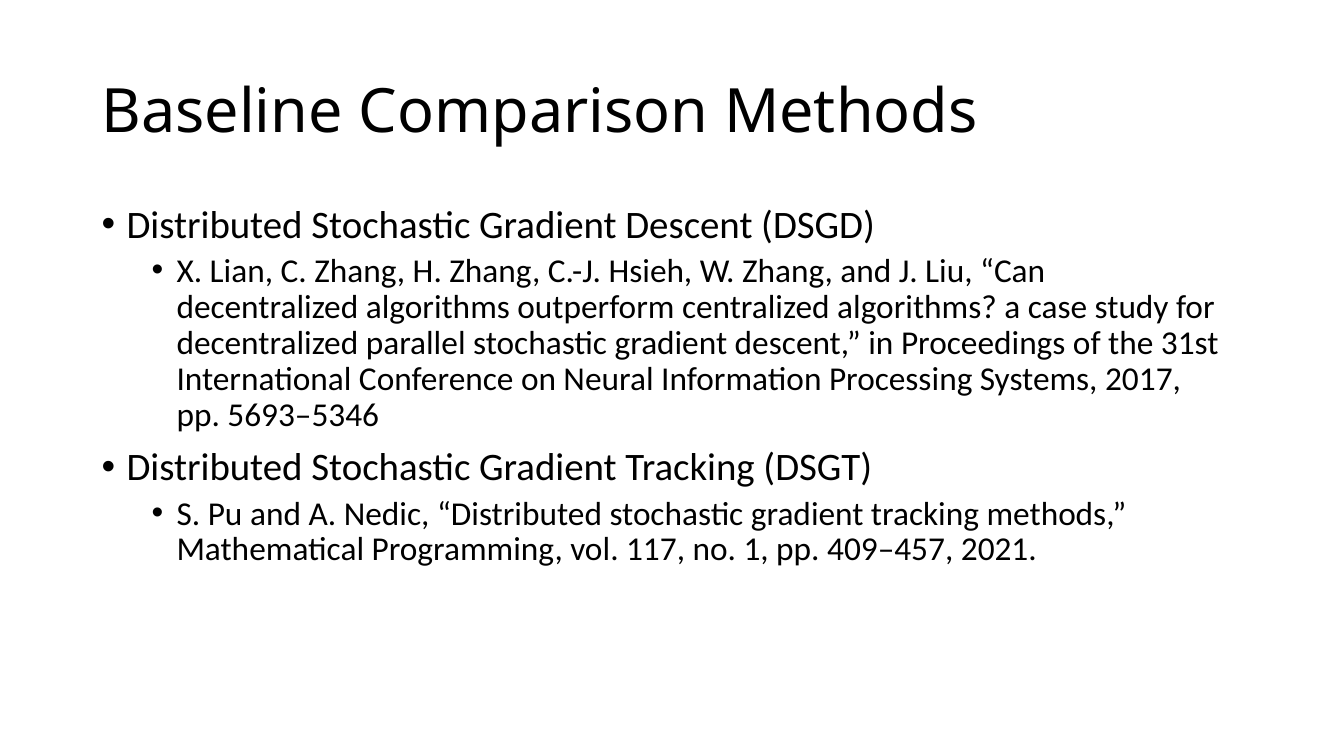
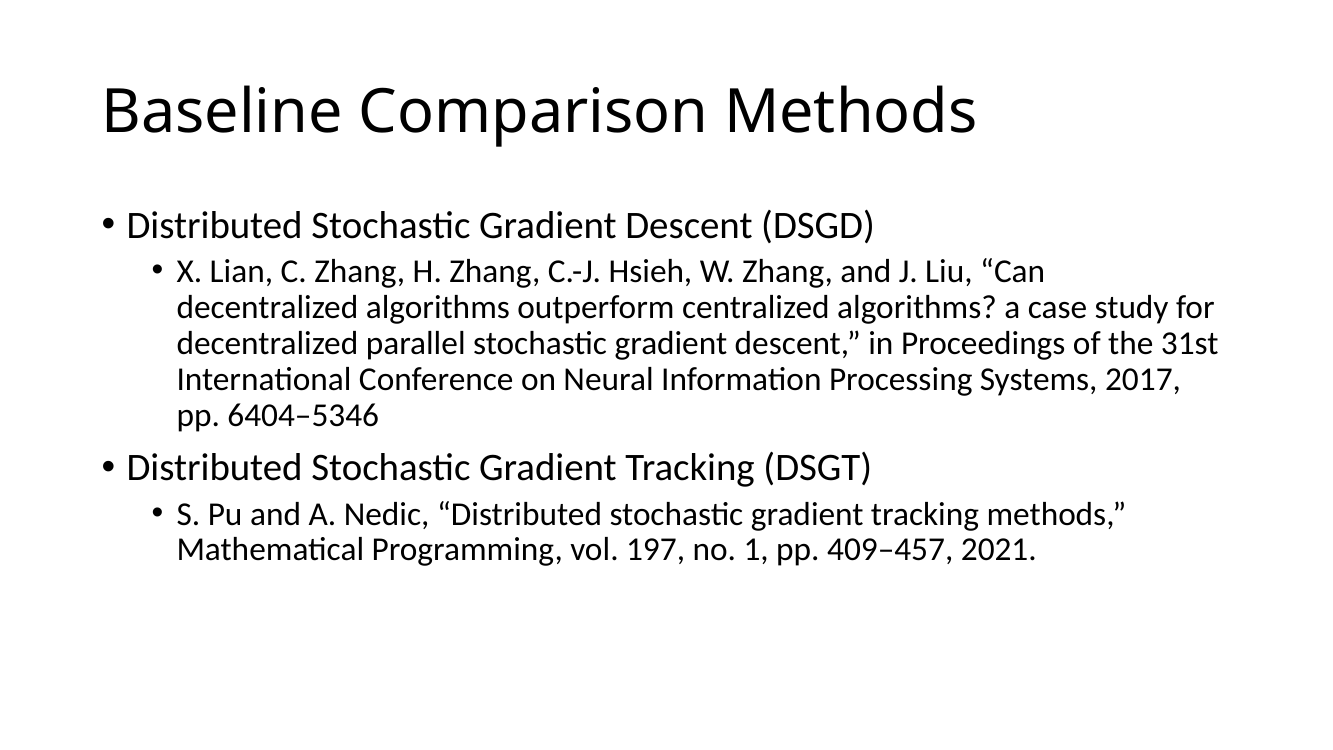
5693–5346: 5693–5346 -> 6404–5346 (303, 415)
117: 117 -> 197 (656, 550)
